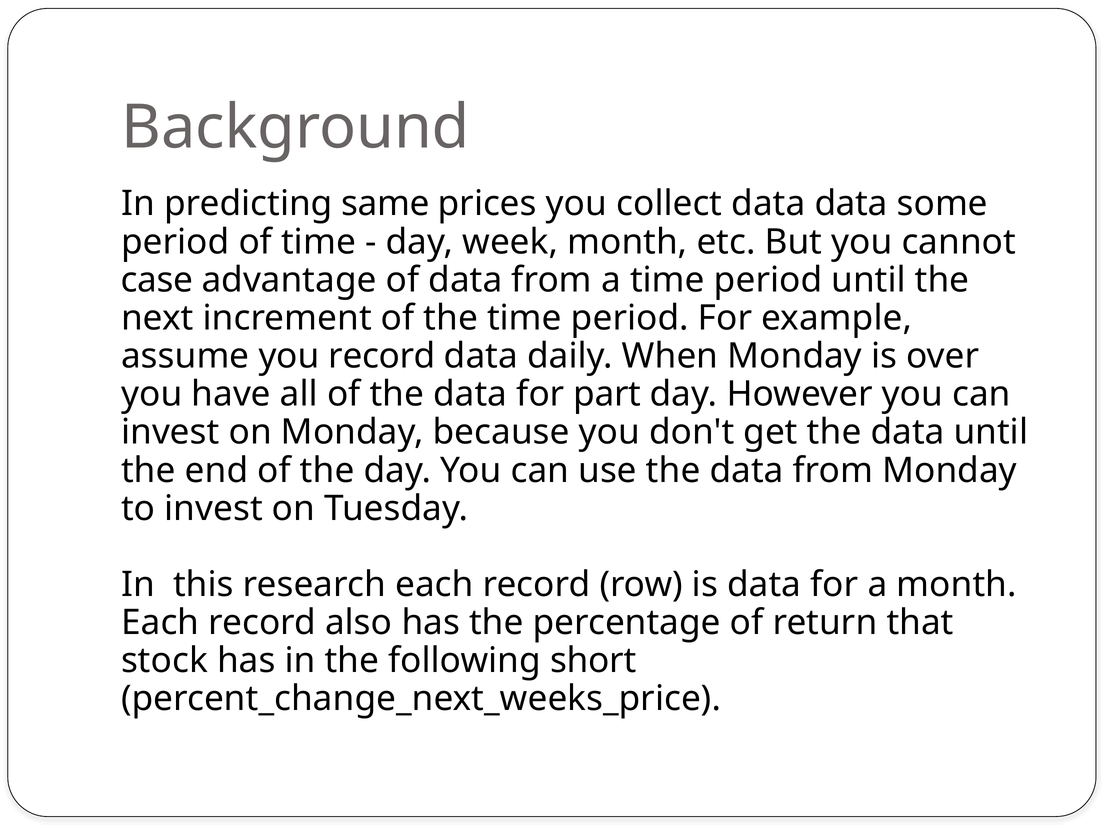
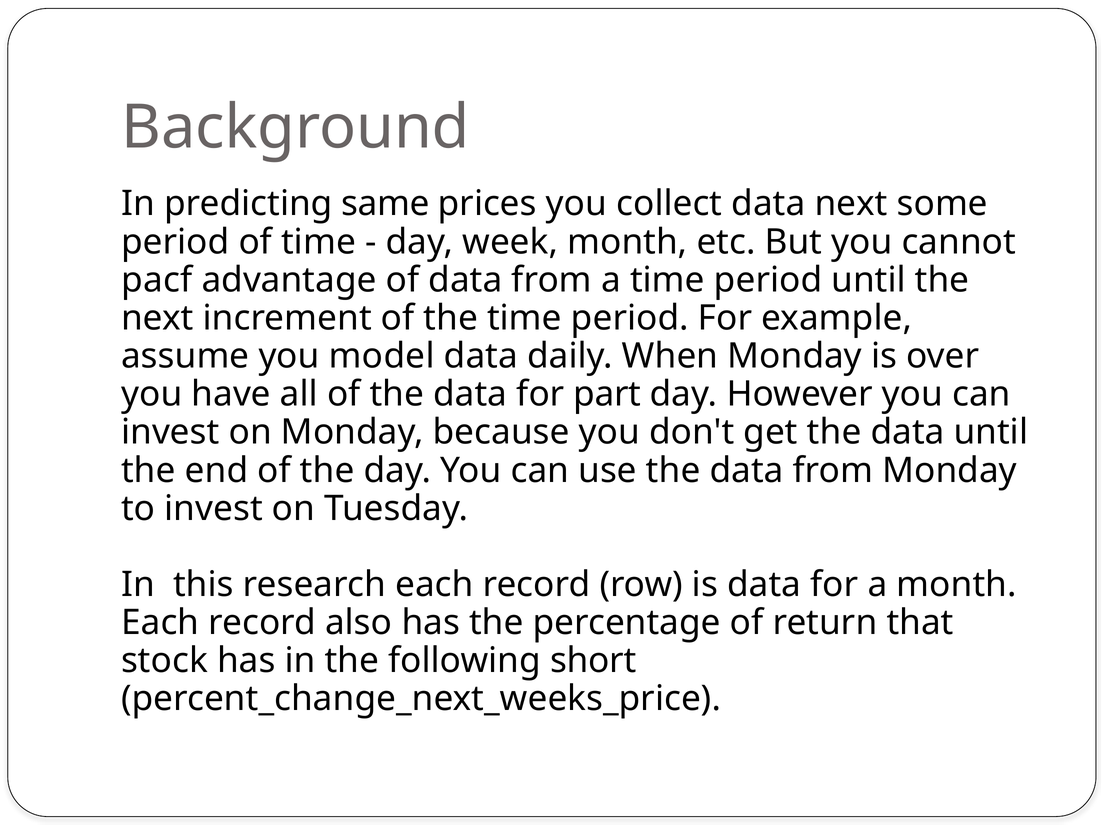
data data: data -> next (851, 204)
case: case -> pacf (157, 280)
you record: record -> model (382, 356)
